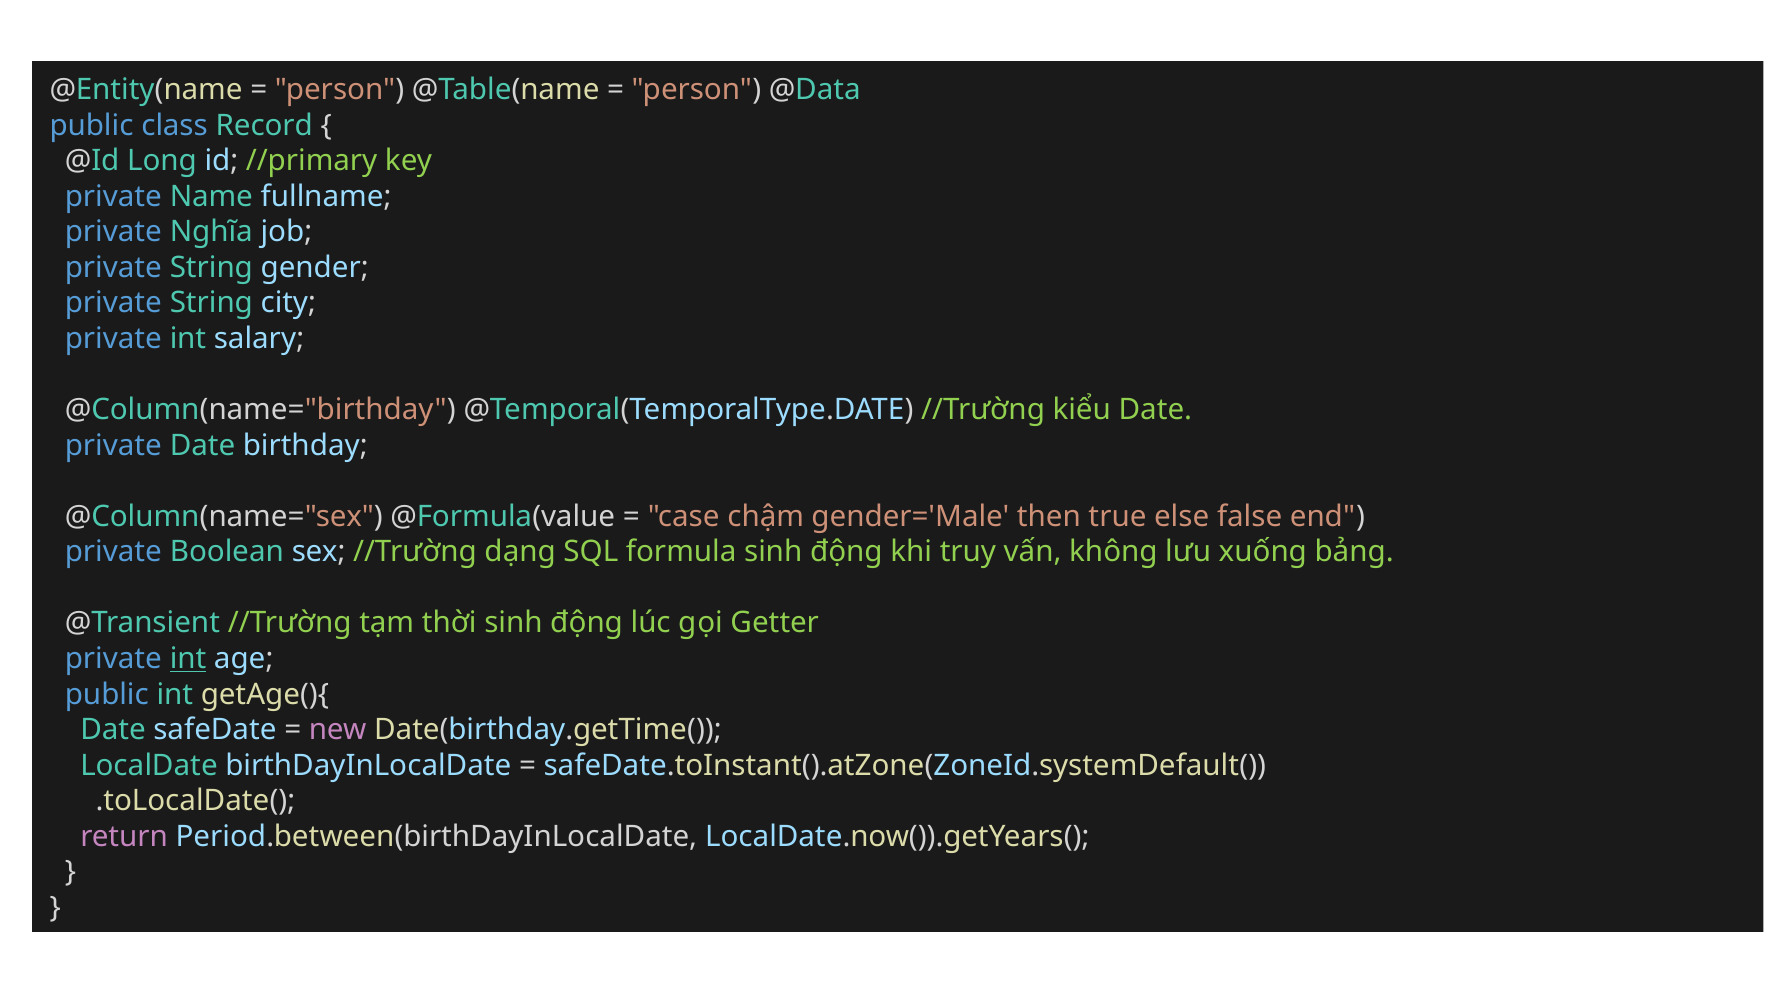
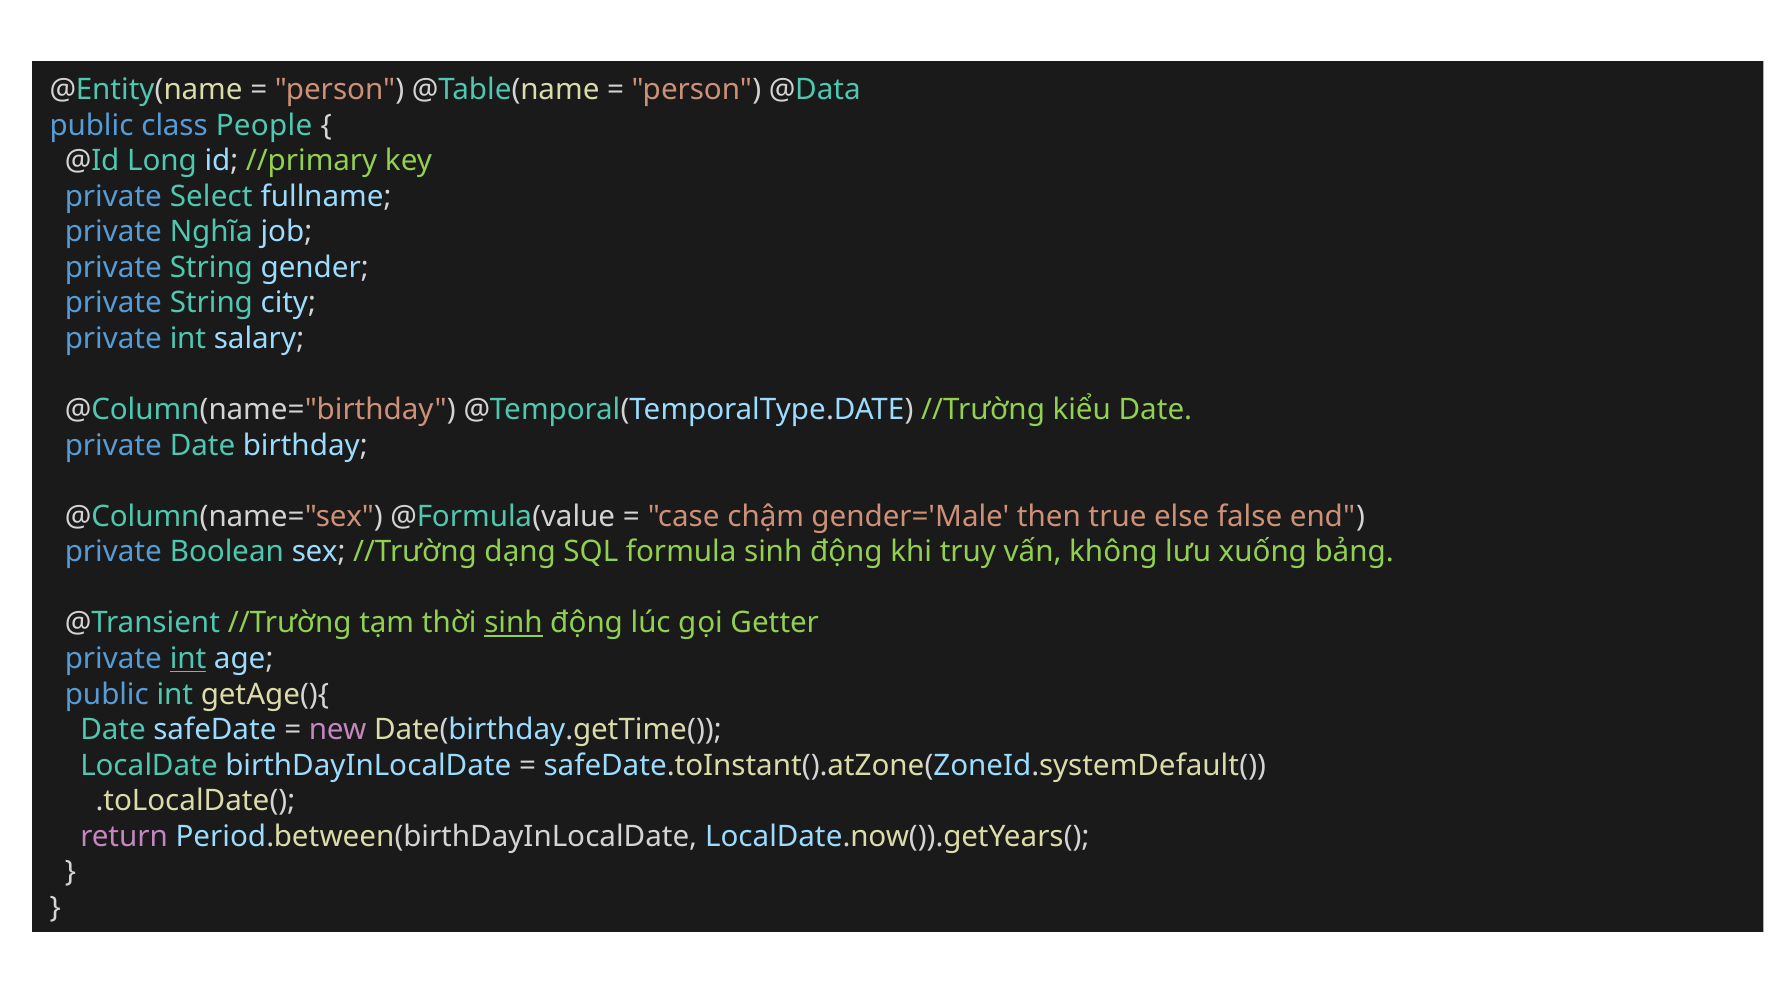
Record: Record -> People (264, 125)
Name: Name -> Select (211, 196)
sinh underline: none -> present (514, 623)
